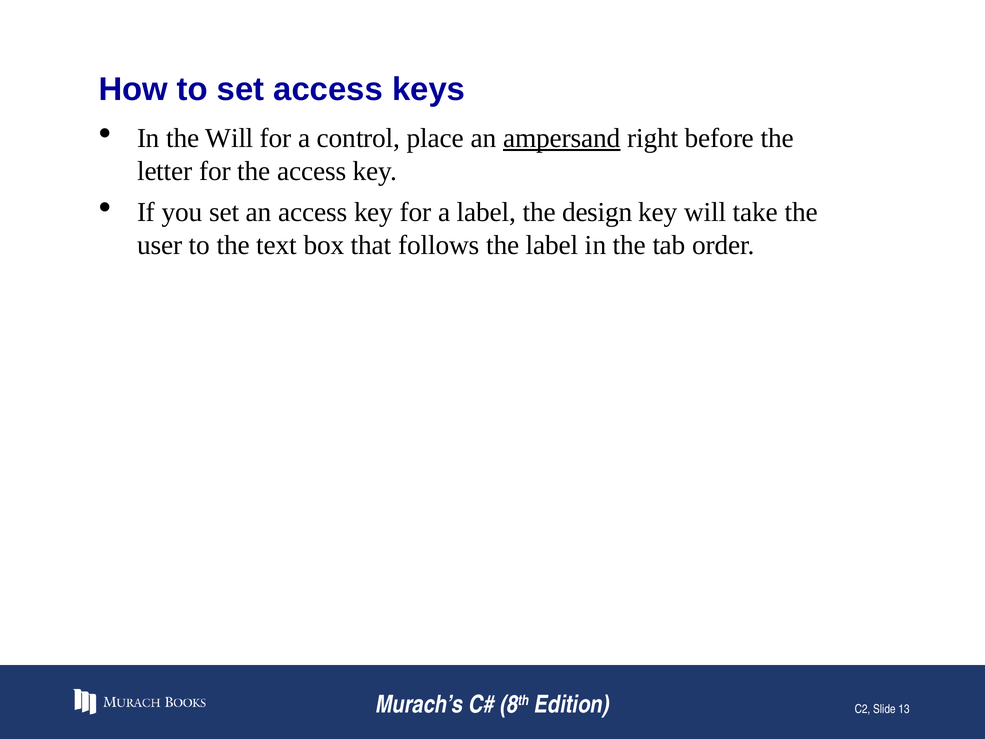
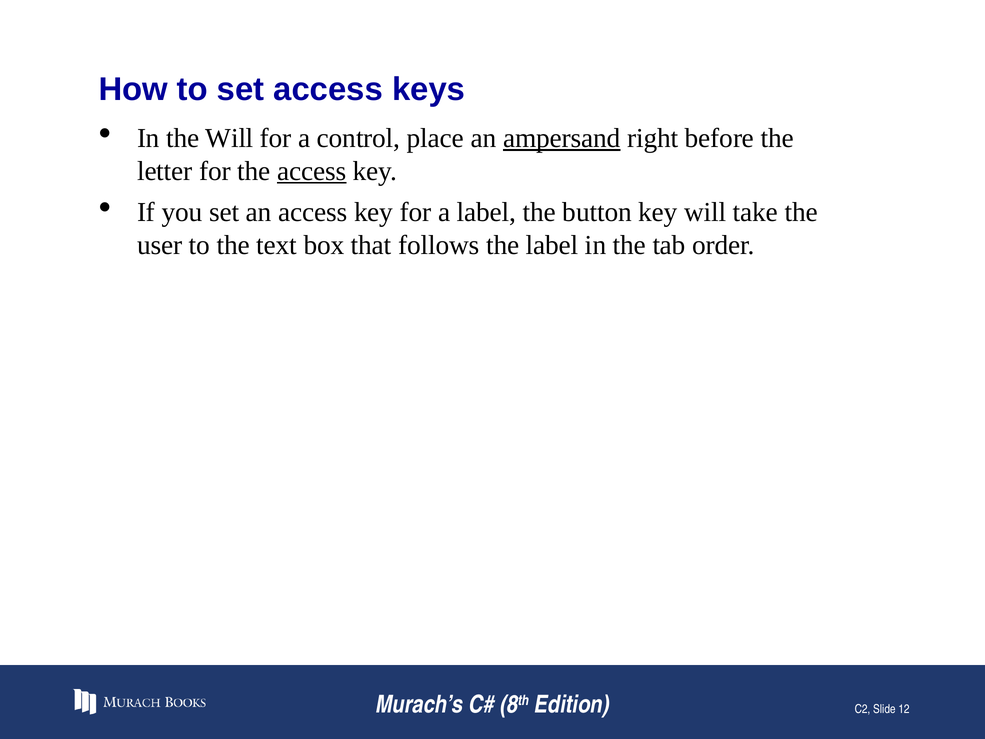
access underline: none -> present (312, 171)
design: design -> button (597, 212)
13: 13 -> 12 (904, 709)
